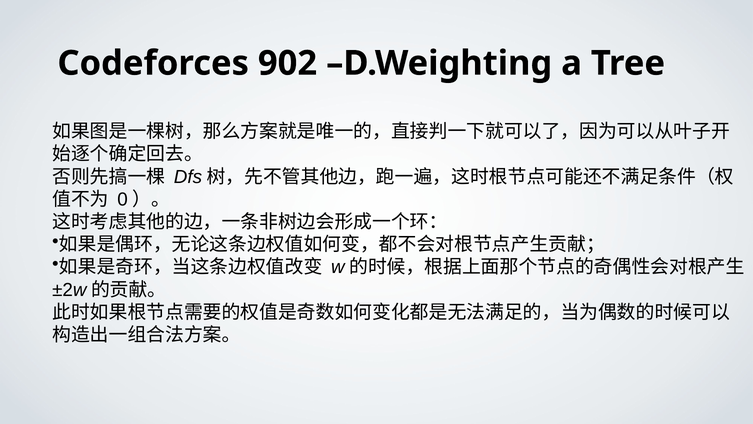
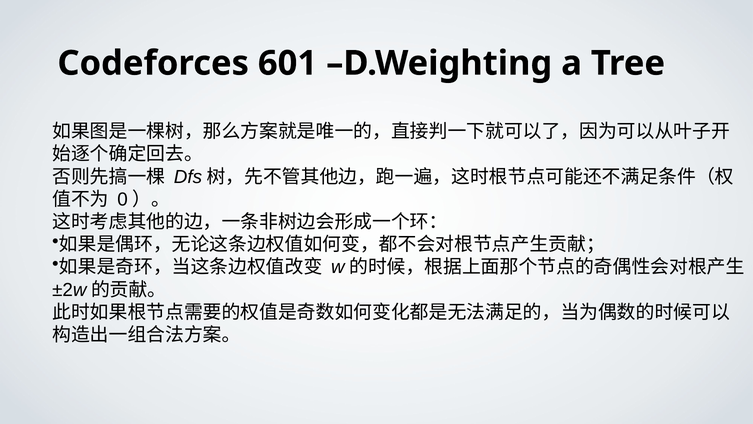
902: 902 -> 601 (288, 63)
